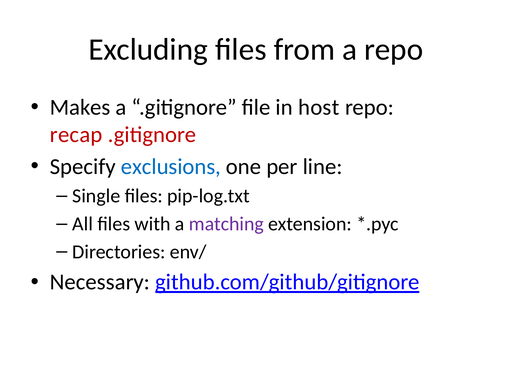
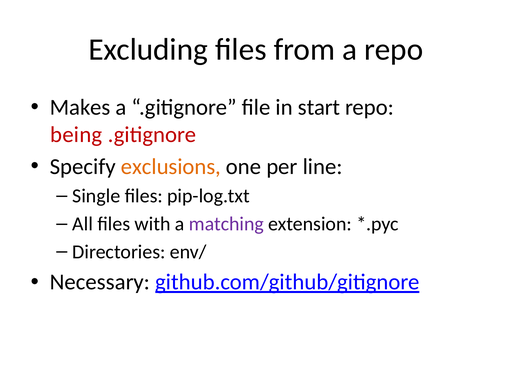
host: host -> start (319, 107)
recap: recap -> being (76, 135)
exclusions colour: blue -> orange (171, 167)
